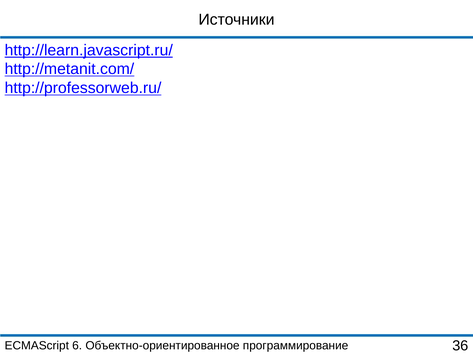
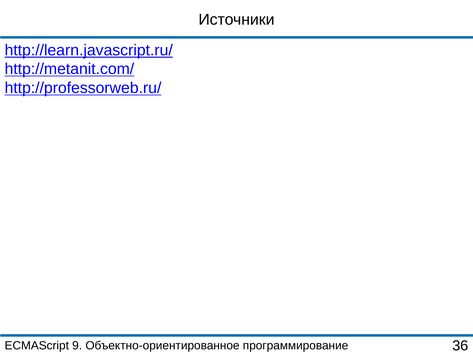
6: 6 -> 9 (77, 345)
